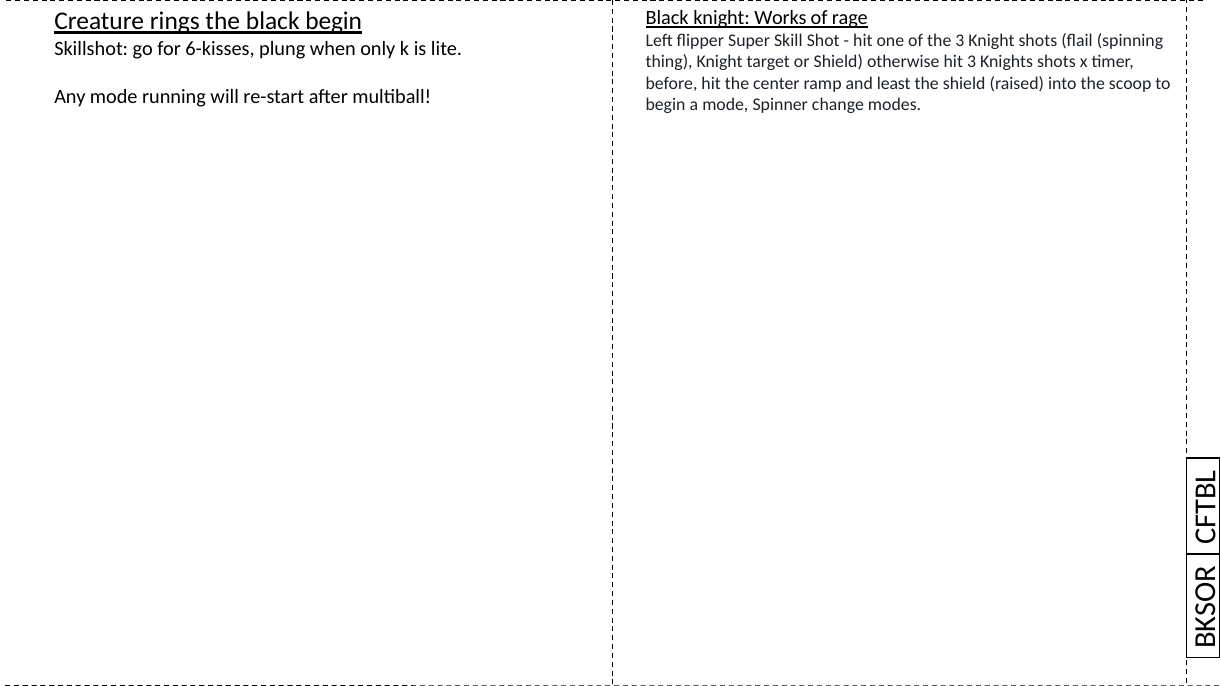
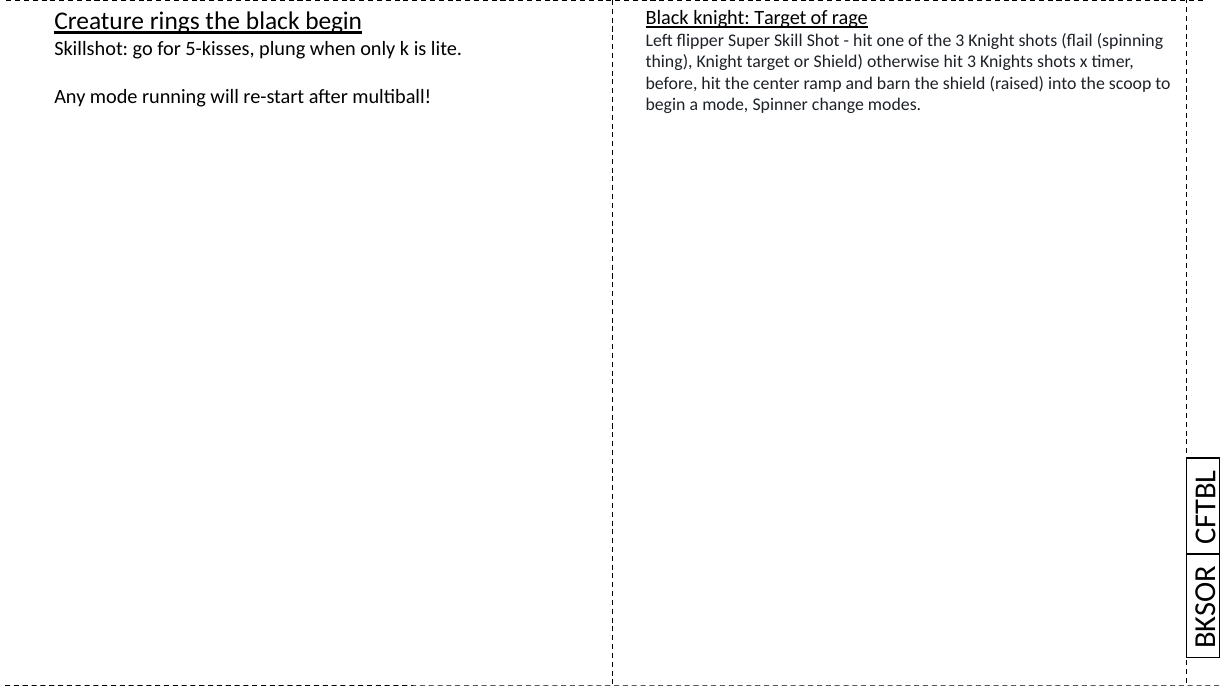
Black knight Works: Works -> Target (780, 18)
6-kisses: 6-kisses -> 5-kisses (220, 48)
least: least -> barn (894, 84)
